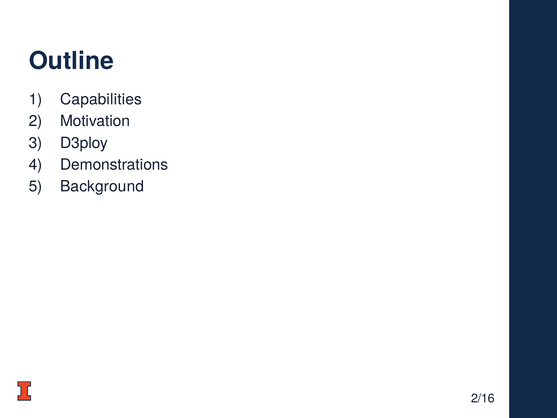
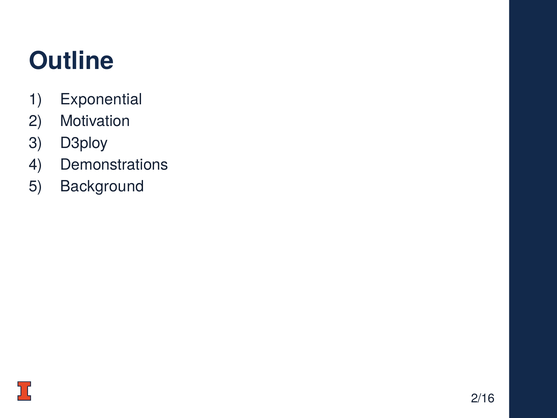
Capabilities: Capabilities -> Exponential (101, 99)
